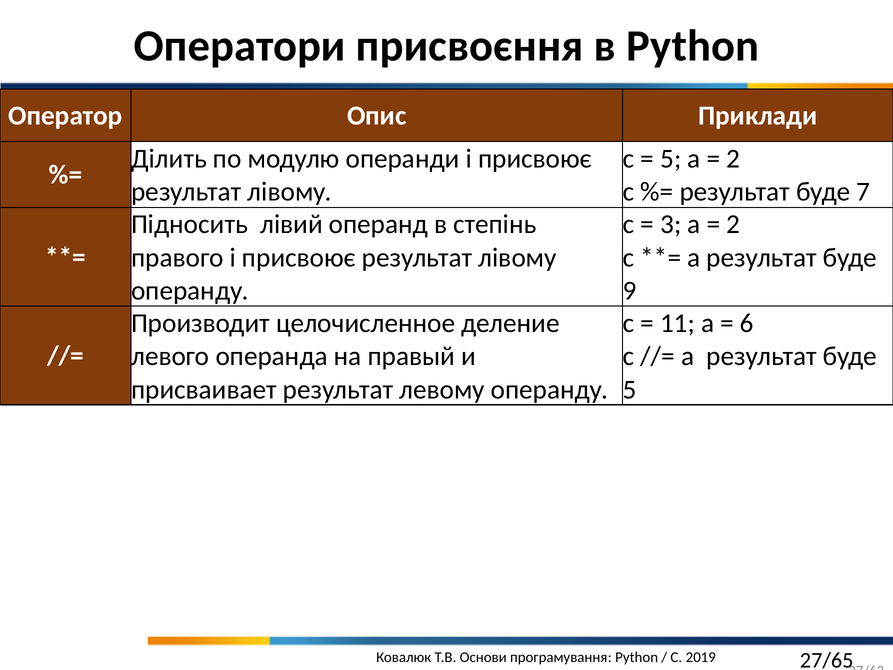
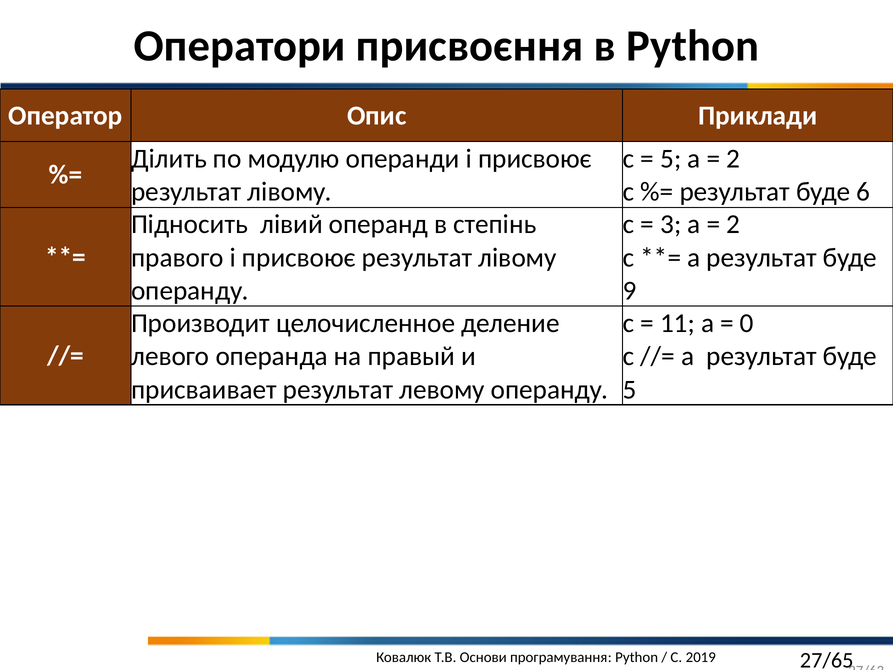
7: 7 -> 6 (863, 192)
6: 6 -> 0 (747, 323)
